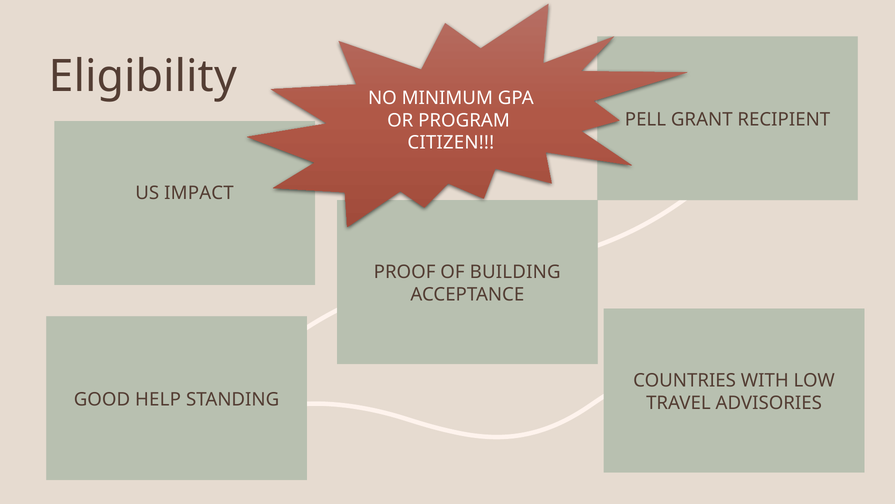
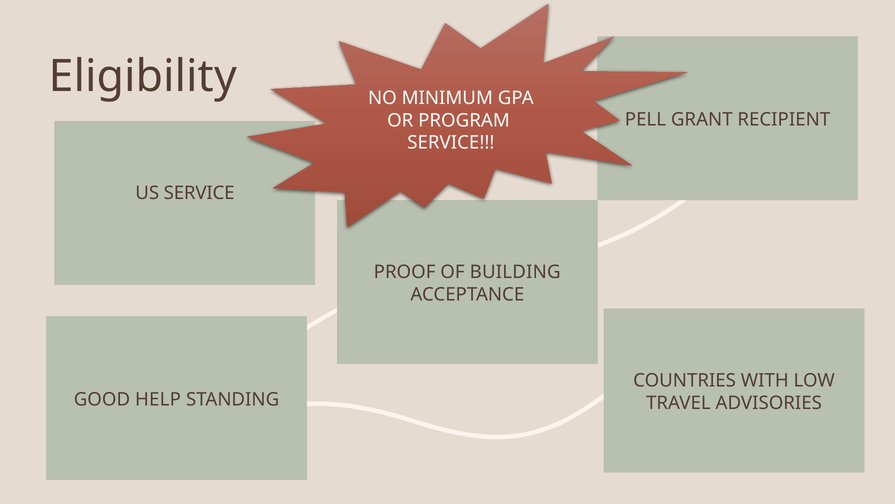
CITIZEN: CITIZEN -> SERVICE (451, 143)
US IMPACT: IMPACT -> SERVICE (199, 193)
